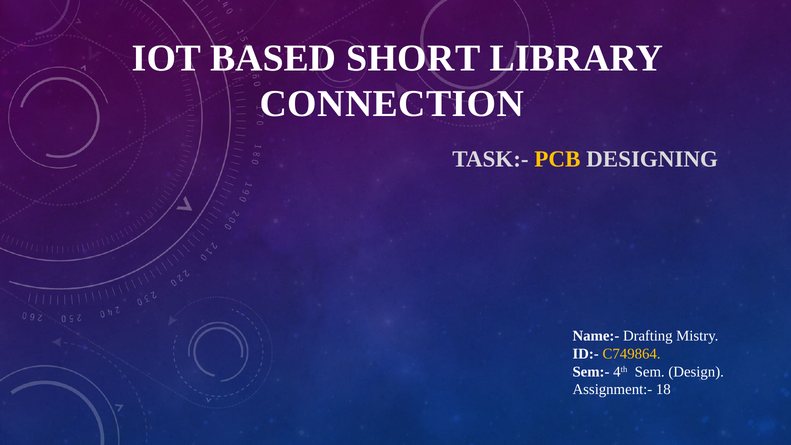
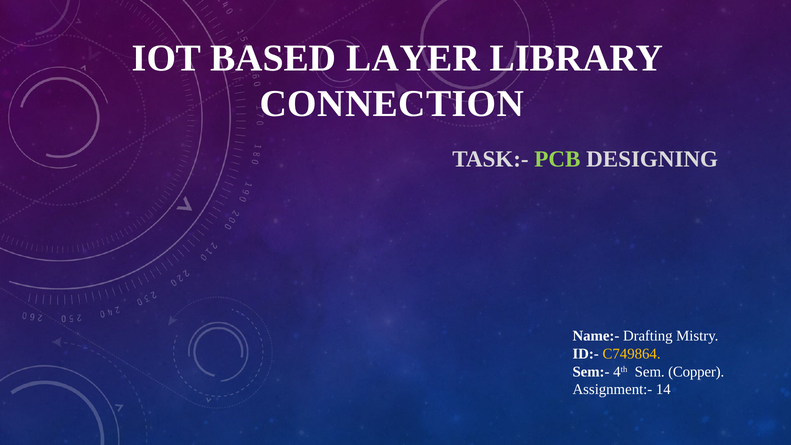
SHORT: SHORT -> LAYER (413, 58)
PCB colour: yellow -> light green (557, 159)
Design: Design -> Copper (696, 372)
18: 18 -> 14 (663, 389)
